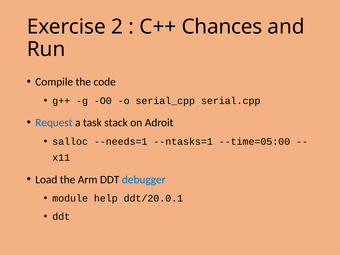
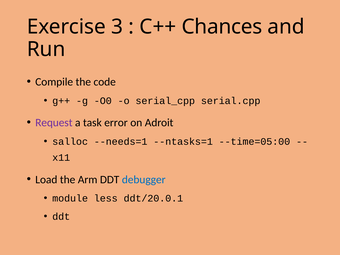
2: 2 -> 3 (117, 27)
Request colour: blue -> purple (54, 123)
stack: stack -> error (116, 123)
help: help -> less (106, 198)
